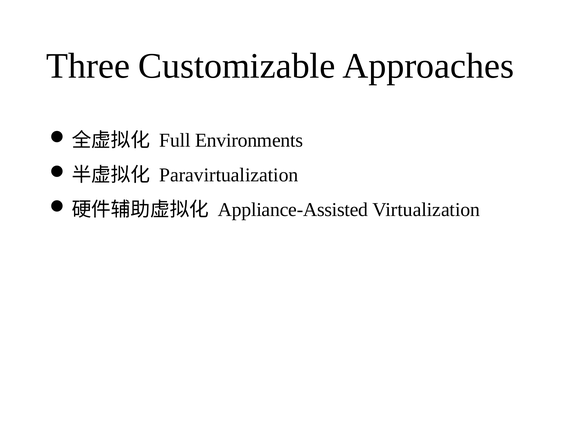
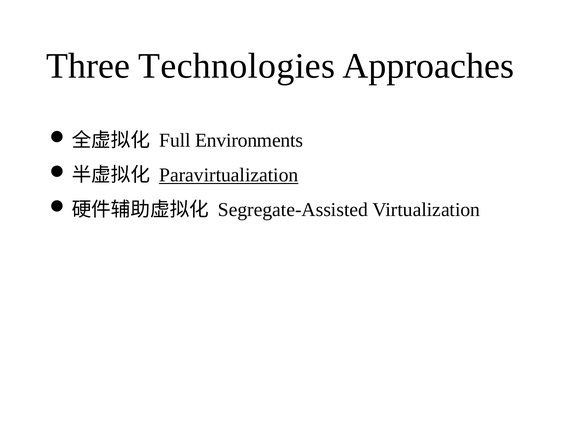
Customizable: Customizable -> Technologies (237, 66)
Paravirtualization underline: none -> present (229, 175)
Appliance-Assisted: Appliance-Assisted -> Segregate-Assisted (293, 210)
